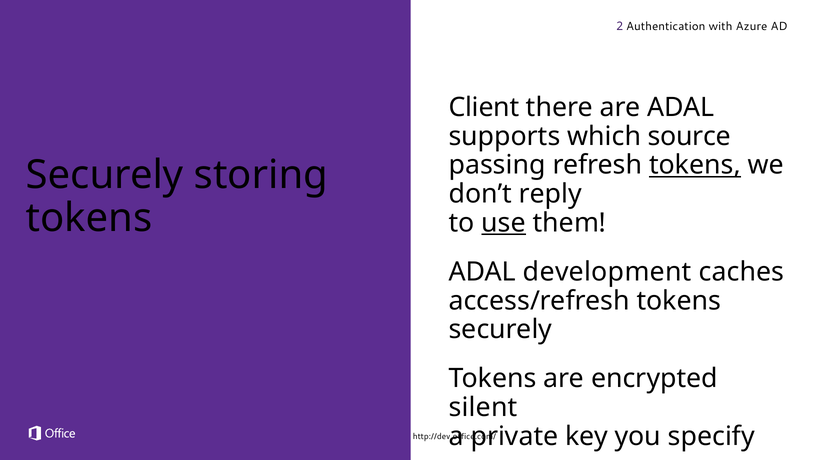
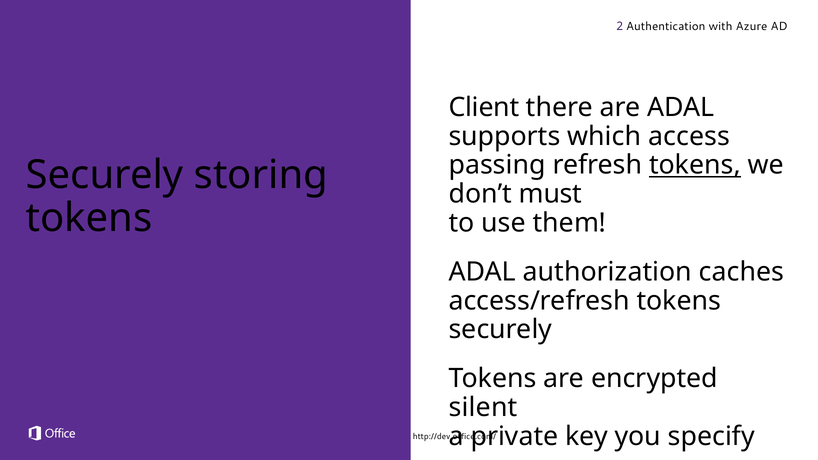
source: source -> access (689, 136)
reply: reply -> must (550, 194)
use underline: present -> none (504, 223)
development: development -> authorization (607, 272)
